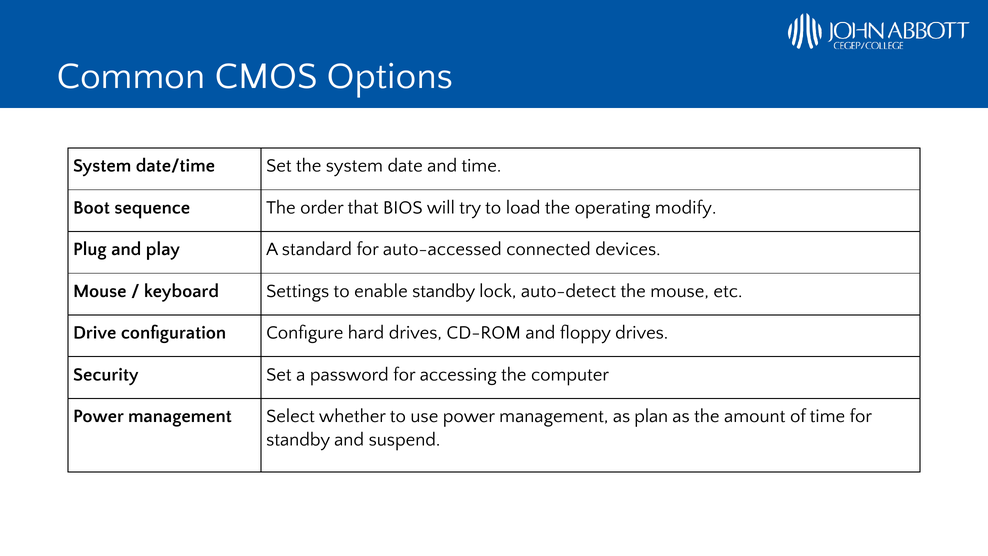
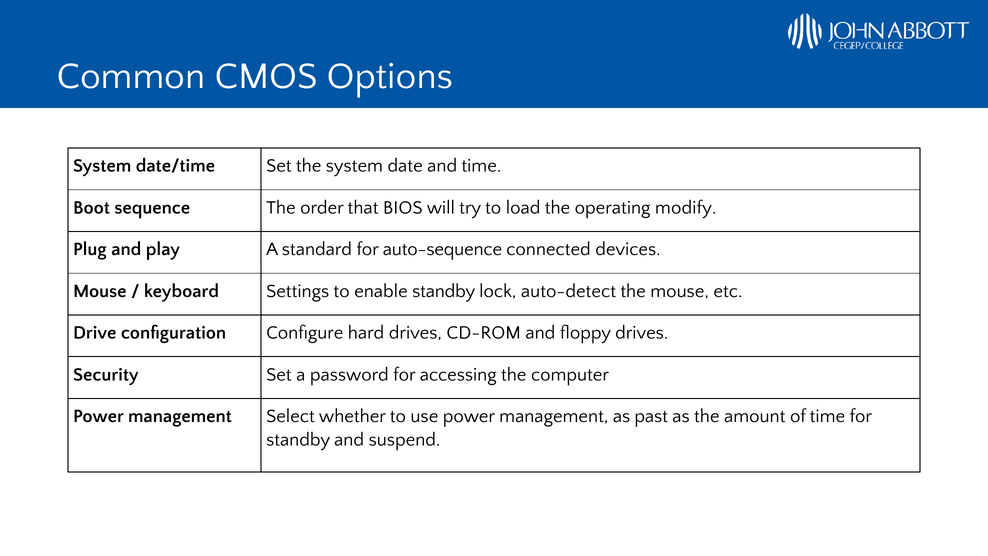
auto-accessed: auto-accessed -> auto-sequence (442, 249)
plan: plan -> past (651, 416)
